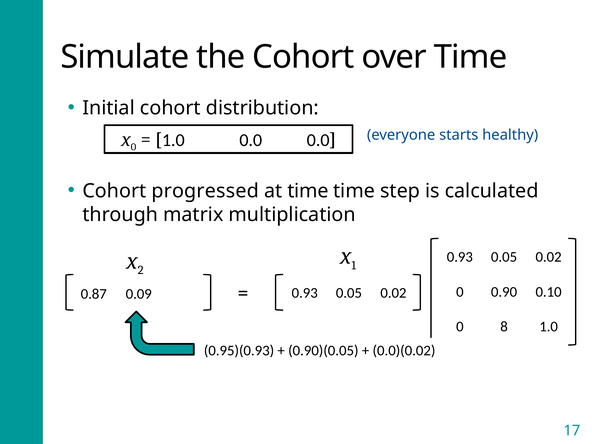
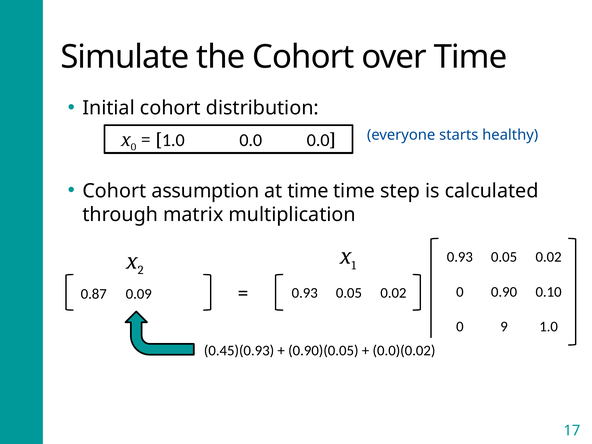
progressed: progressed -> assumption (205, 191)
8: 8 -> 9 (504, 327)
0.95)(0.93: 0.95)(0.93 -> 0.45)(0.93 (239, 351)
